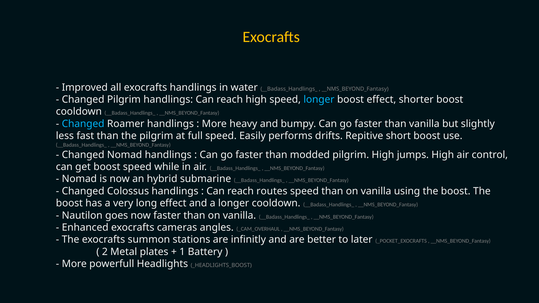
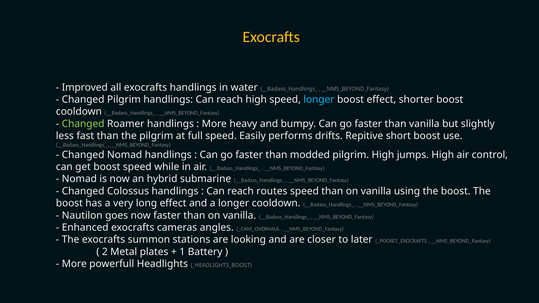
Changed colour: light blue -> light green (83, 124)
infinitly: infinitly -> looking (248, 240)
better: better -> closer (321, 240)
